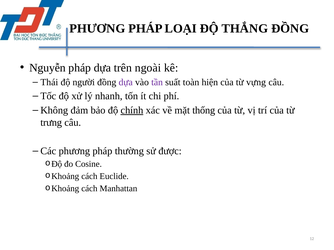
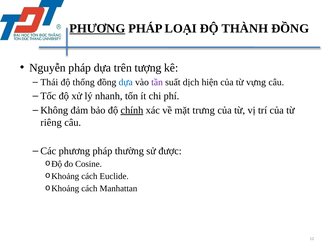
PHƯƠNG underline: none -> present (97, 29)
THẮNG: THẮNG -> THÀNH (245, 29)
ngoài: ngoài -> tượng (148, 68)
người: người -> thống (84, 82)
dựa colour: purple -> blue (126, 82)
toàn: toàn -> dịch (191, 82)
thống: thống -> trưng (204, 110)
trưng: trưng -> riêng (51, 123)
